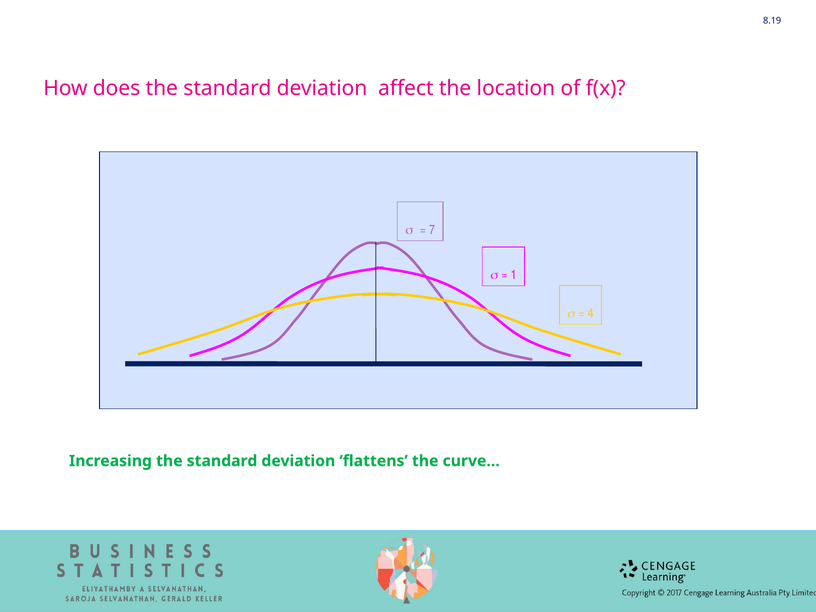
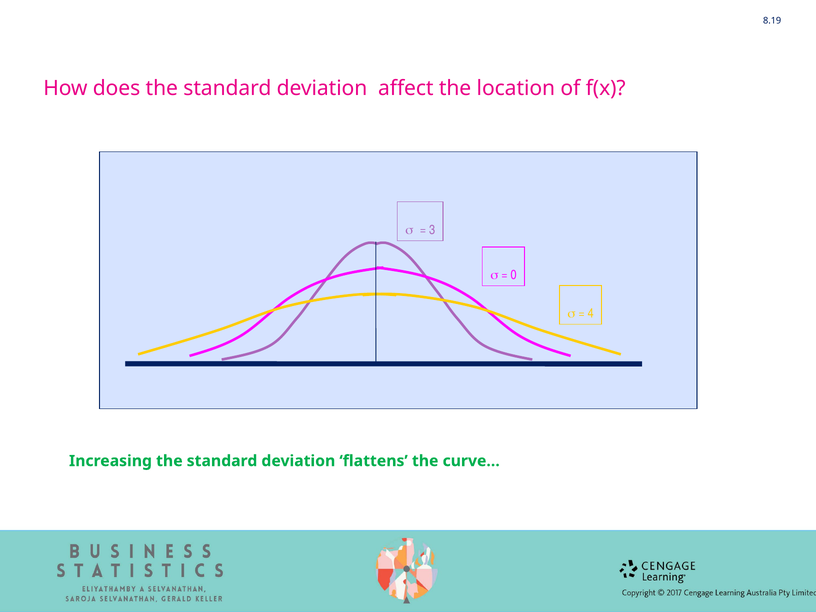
7: 7 -> 3 (432, 230)
1: 1 -> 0 (514, 275)
